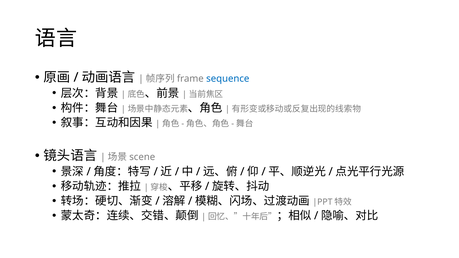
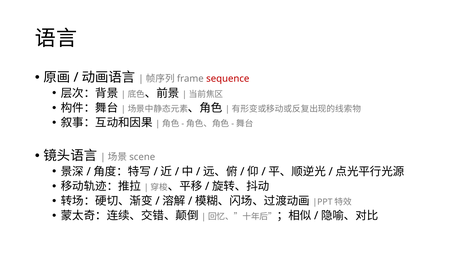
sequence colour: blue -> red (228, 79)
